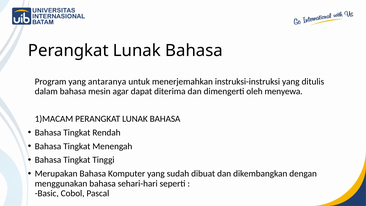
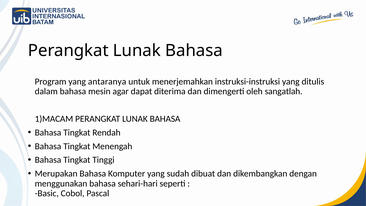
menyewa: menyewa -> sangatlah (284, 91)
